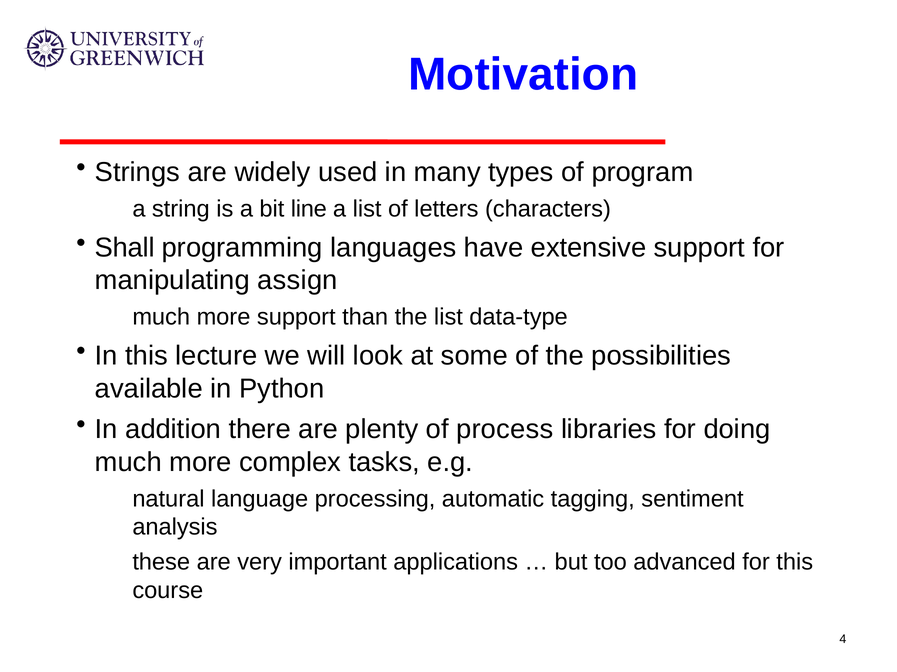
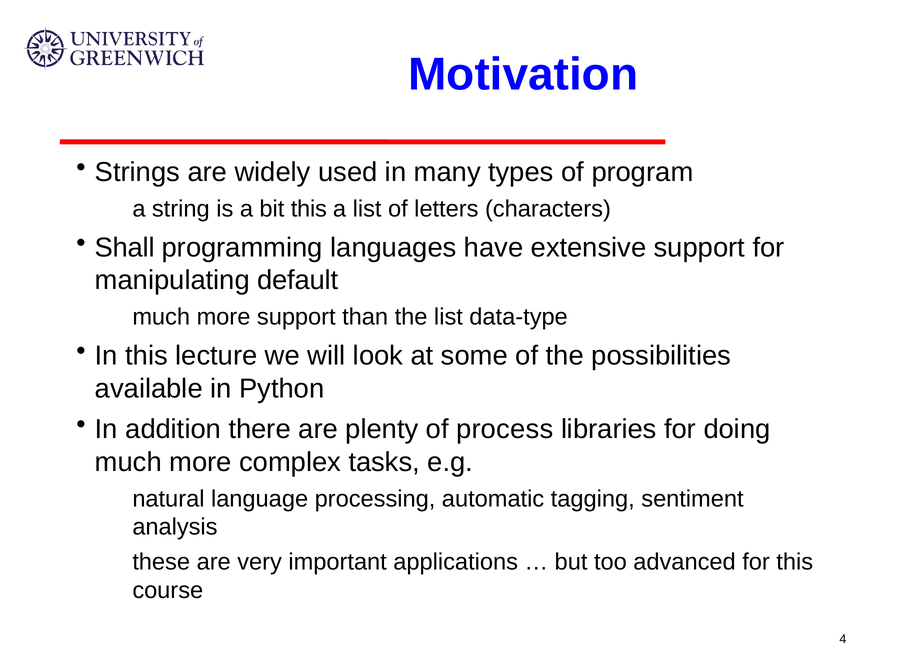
bit line: line -> this (309, 209)
assign: assign -> default (298, 281)
